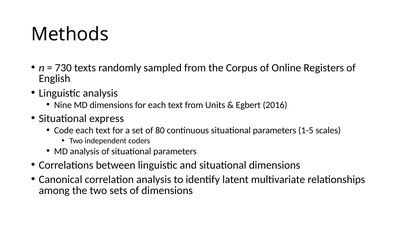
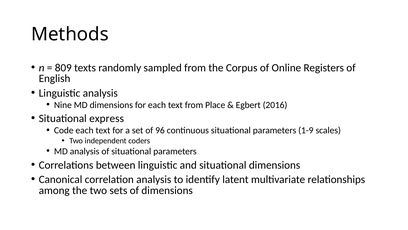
730: 730 -> 809 (63, 68)
Units: Units -> Place (215, 105)
80: 80 -> 96 (160, 130)
1-5: 1-5 -> 1-9 (306, 130)
